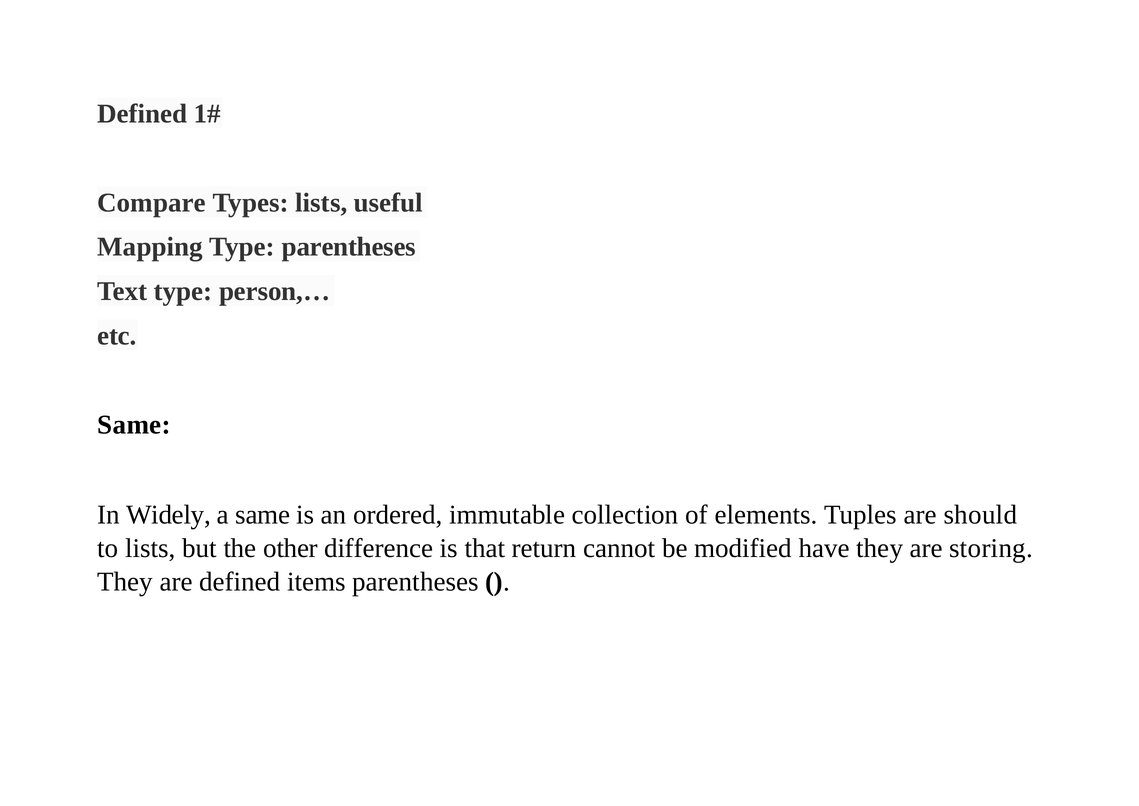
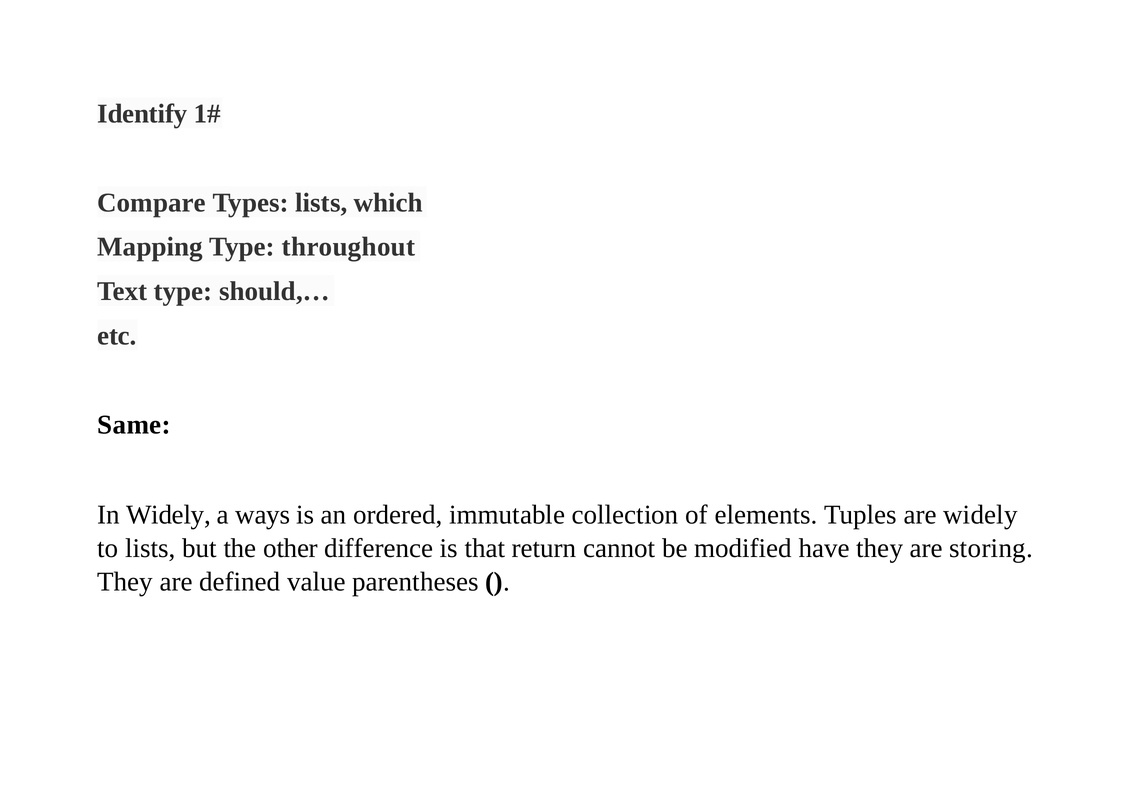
Defined: Defined -> Identify (142, 114)
useful: useful -> which (388, 203)
Type parentheses: parentheses -> throughout (349, 247)
person,…: person,… -> should,… (274, 291)
a same: same -> ways (263, 515)
are should: should -> widely (980, 515)
items: items -> value (316, 581)
